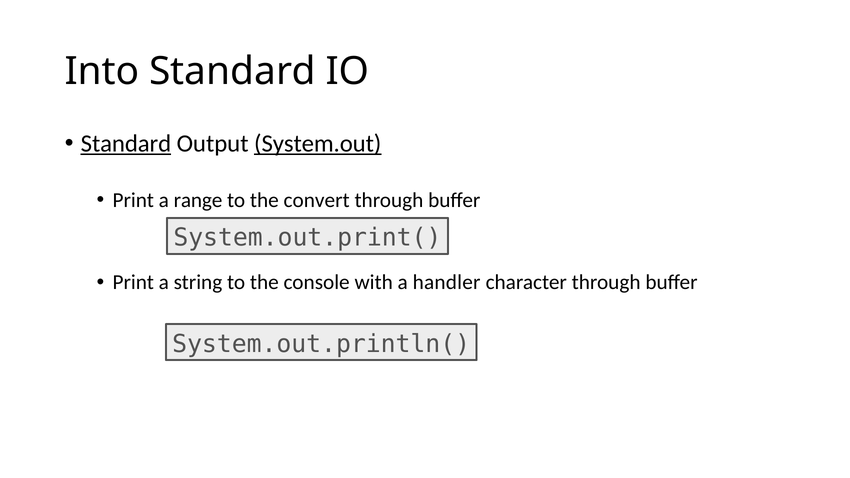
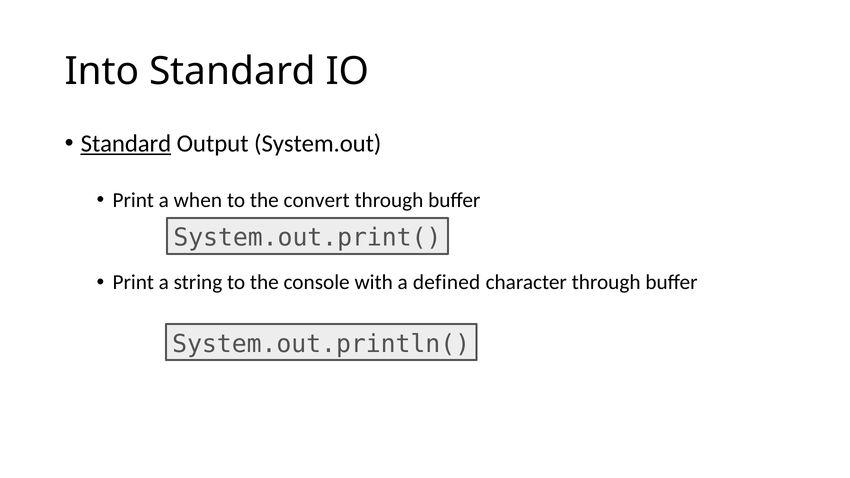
System.out underline: present -> none (318, 144)
range: range -> when (198, 200)
handler: handler -> defined (447, 282)
